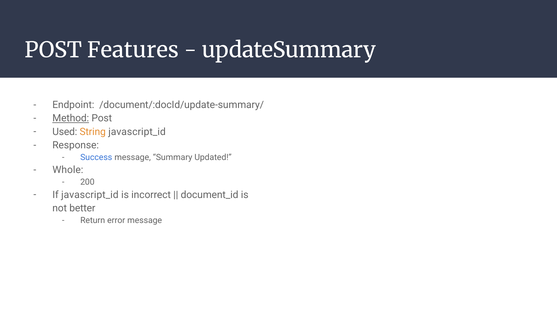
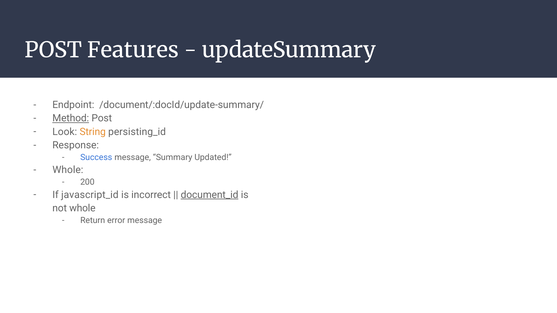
Used: Used -> Look (65, 132)
String javascript_id: javascript_id -> persisting_id (137, 132)
document_id underline: none -> present (210, 195)
not better: better -> whole (82, 208)
